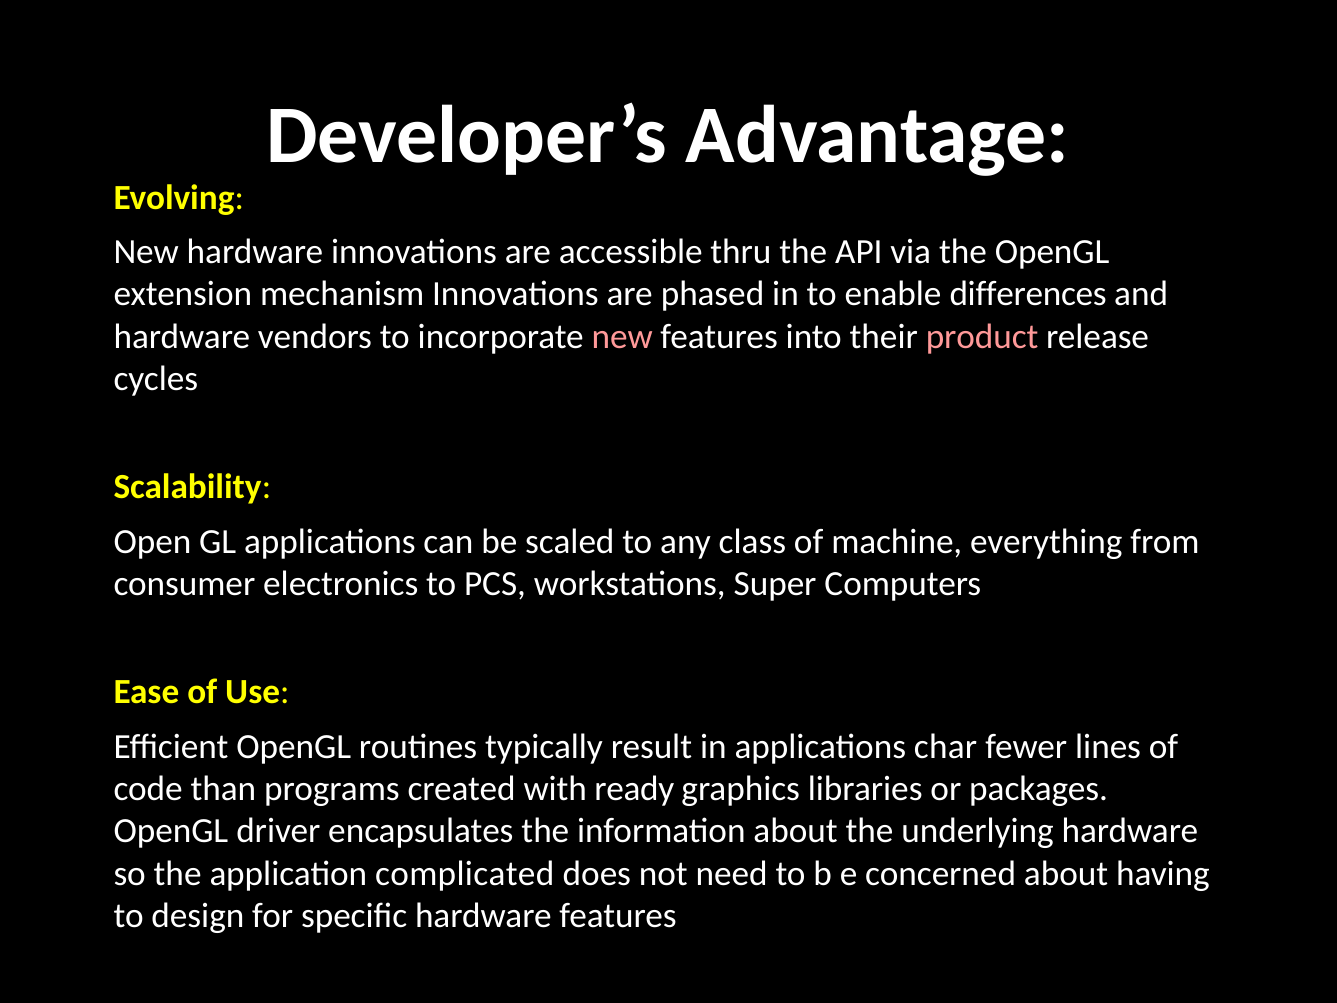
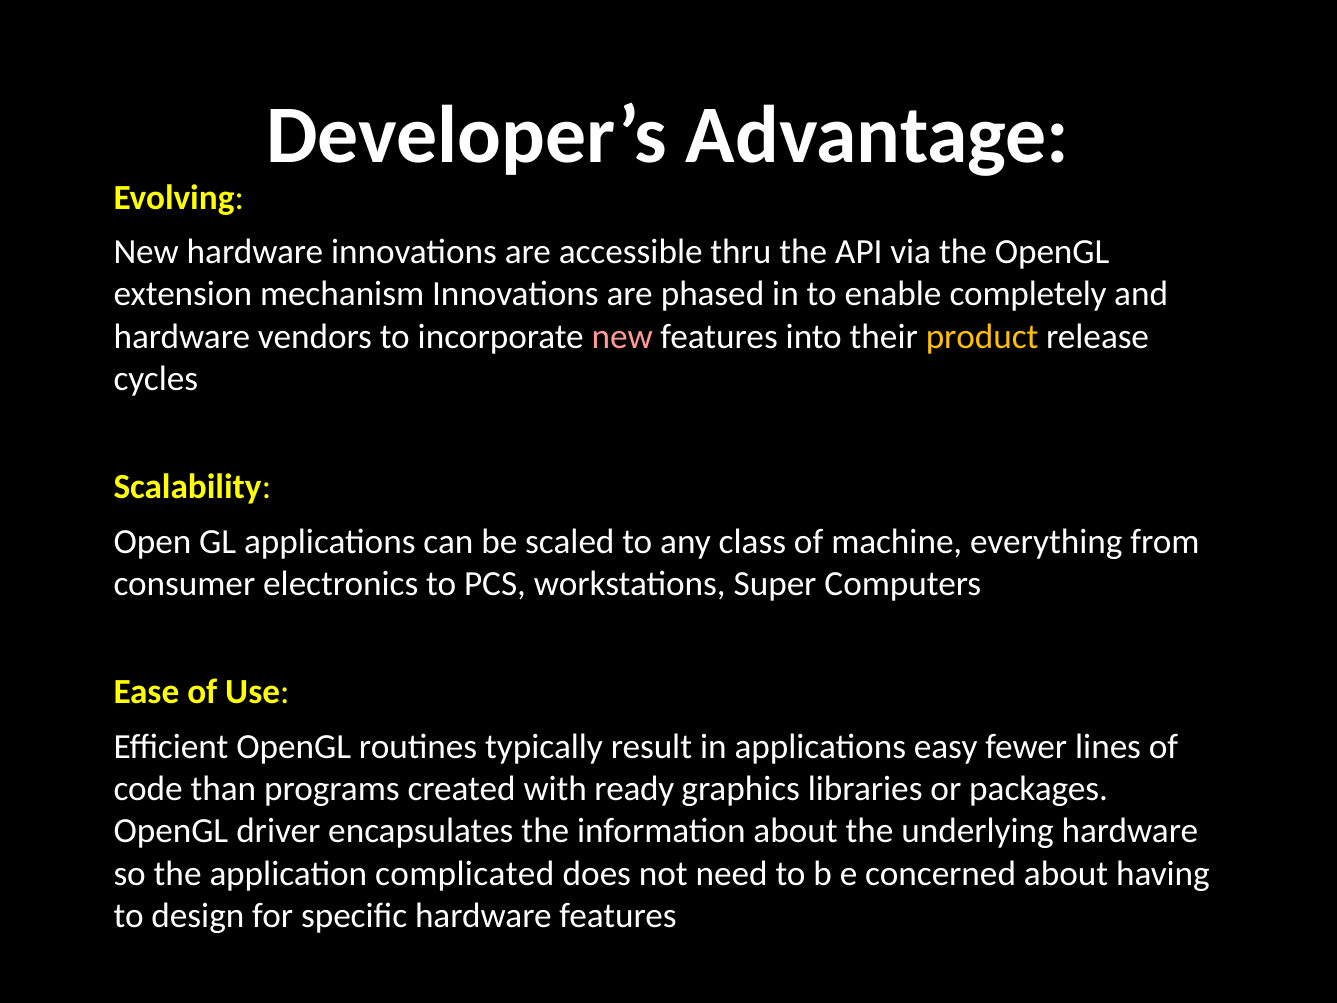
differences: differences -> completely (1028, 294)
product colour: pink -> yellow (982, 336)
char: char -> easy (946, 746)
